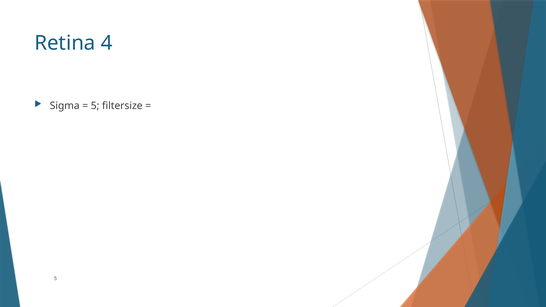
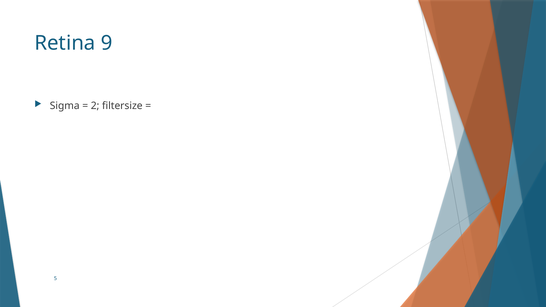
4: 4 -> 9 (107, 43)
5: 5 -> 2 (95, 106)
